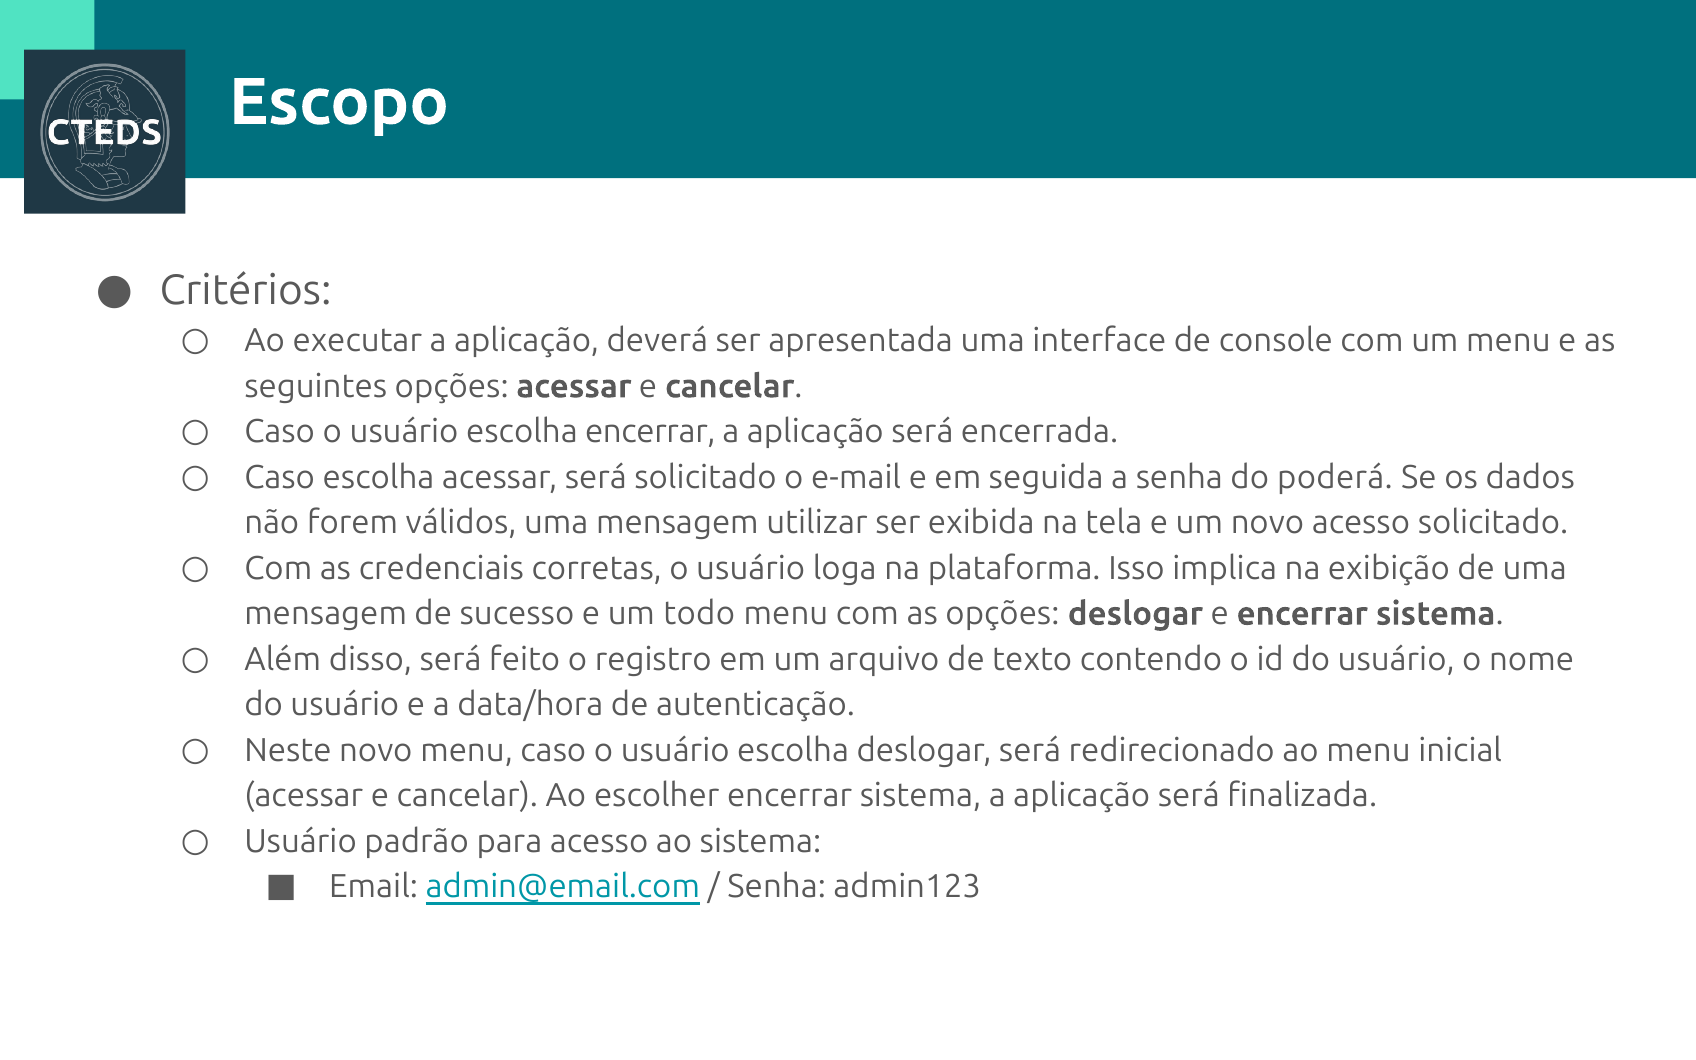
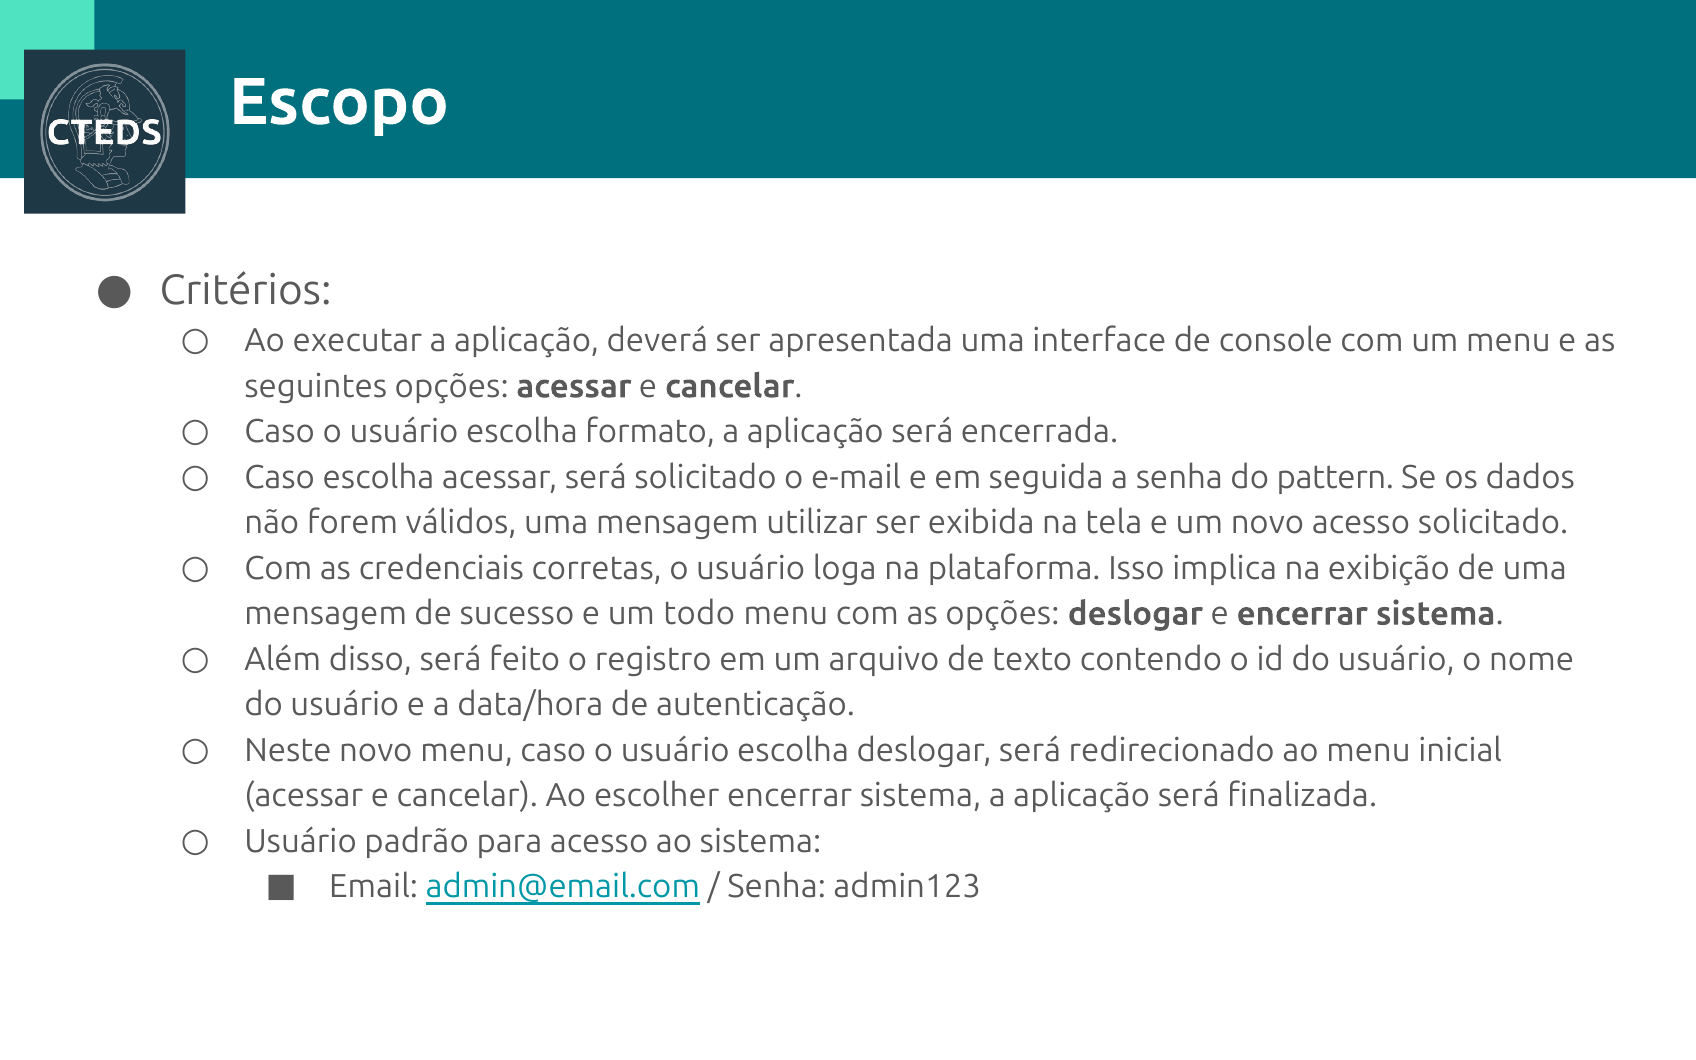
escolha encerrar: encerrar -> formato (650, 432)
poderá: poderá -> pattern (1335, 477)
